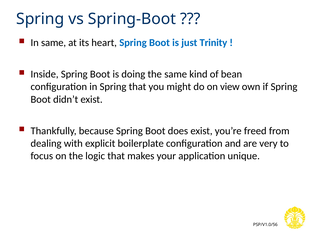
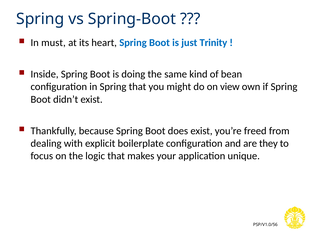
In same: same -> must (53, 43)
very: very -> they (268, 143)
